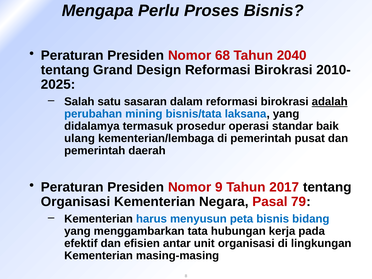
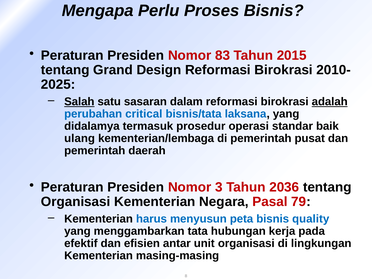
68: 68 -> 83 (223, 56)
2040: 2040 -> 2015 (292, 56)
Salah underline: none -> present (79, 102)
mining: mining -> critical (144, 114)
9: 9 -> 3 (219, 187)
2017: 2017 -> 2036 (284, 187)
bidang: bidang -> quality (311, 219)
